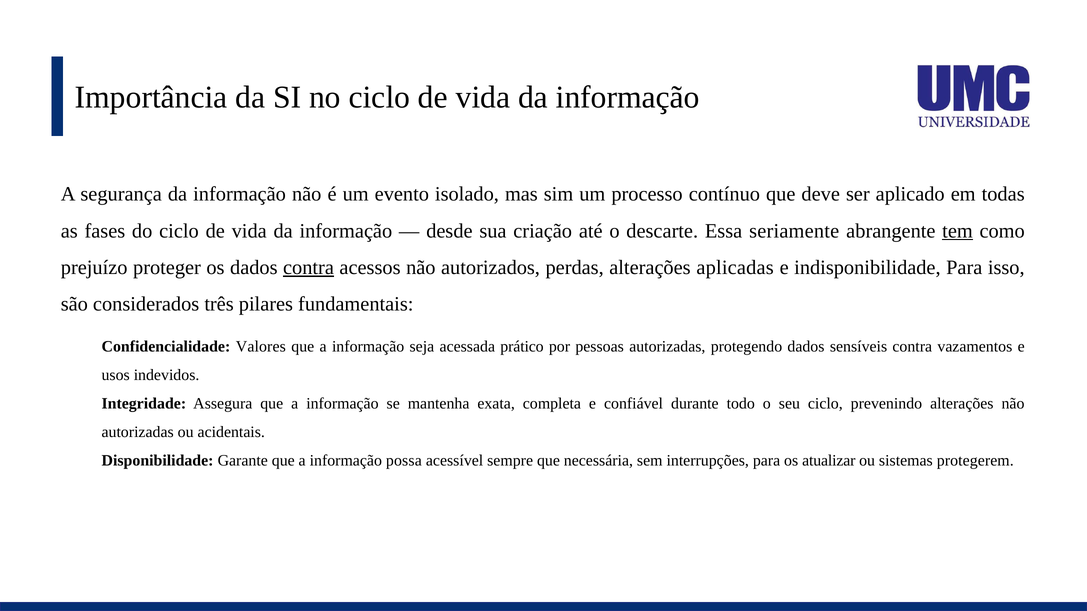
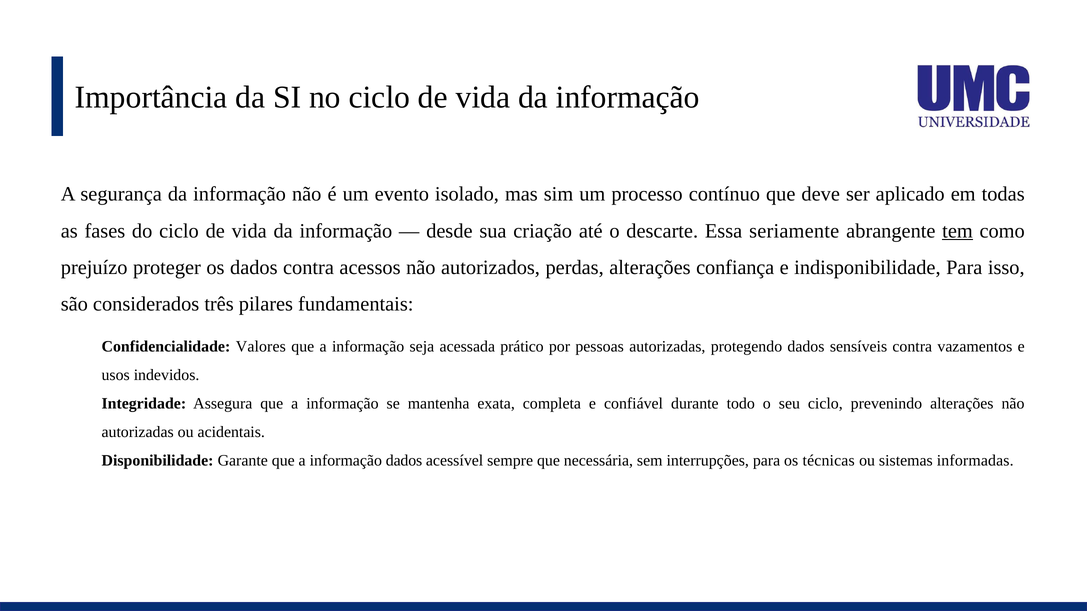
contra underline: present -> none (309, 268)
aplicadas: aplicadas -> confiança (735, 268)
informação possa: possa -> dados (404, 461)
atualizar: atualizar -> técnicas (829, 461)
protegerem: protegerem -> informadas (975, 461)
